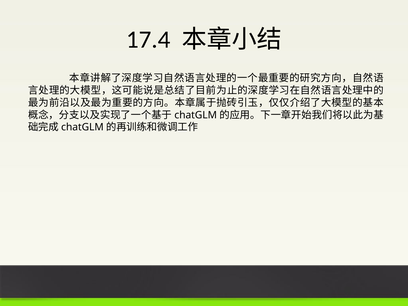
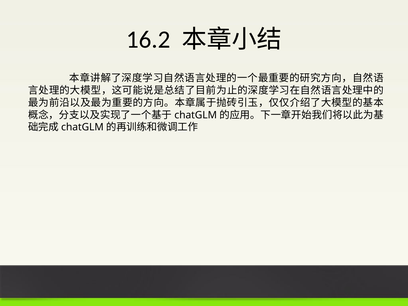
17.4: 17.4 -> 16.2 (148, 39)
